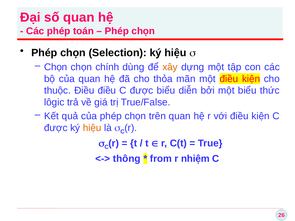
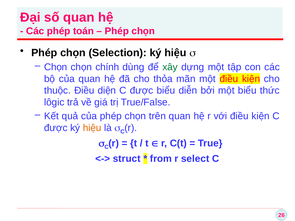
xây colour: orange -> green (170, 67)
Điều điều: điều -> diện (107, 91)
thông: thông -> struct (127, 159)
nhiệm: nhiệm -> select (195, 159)
